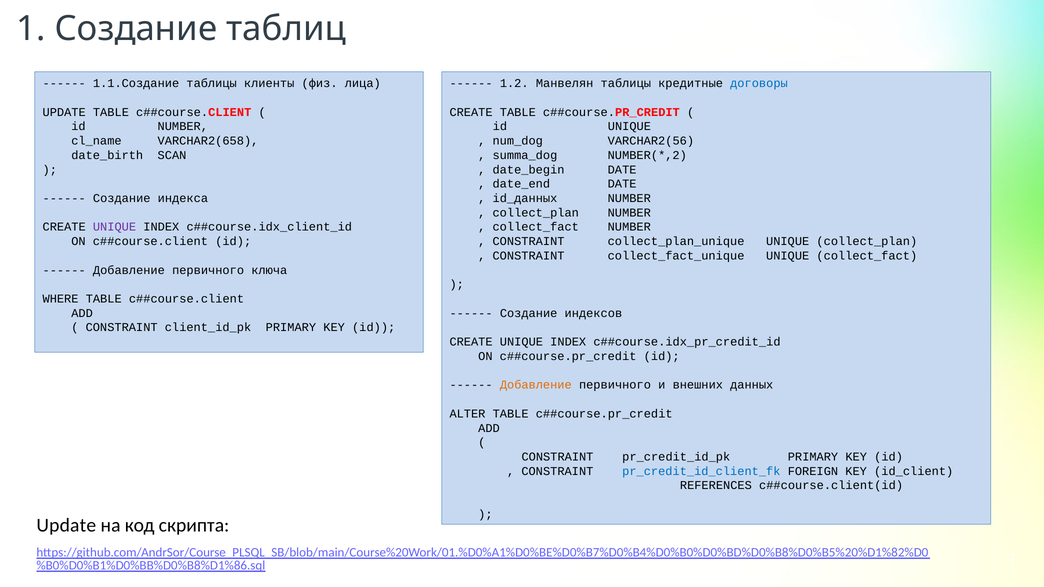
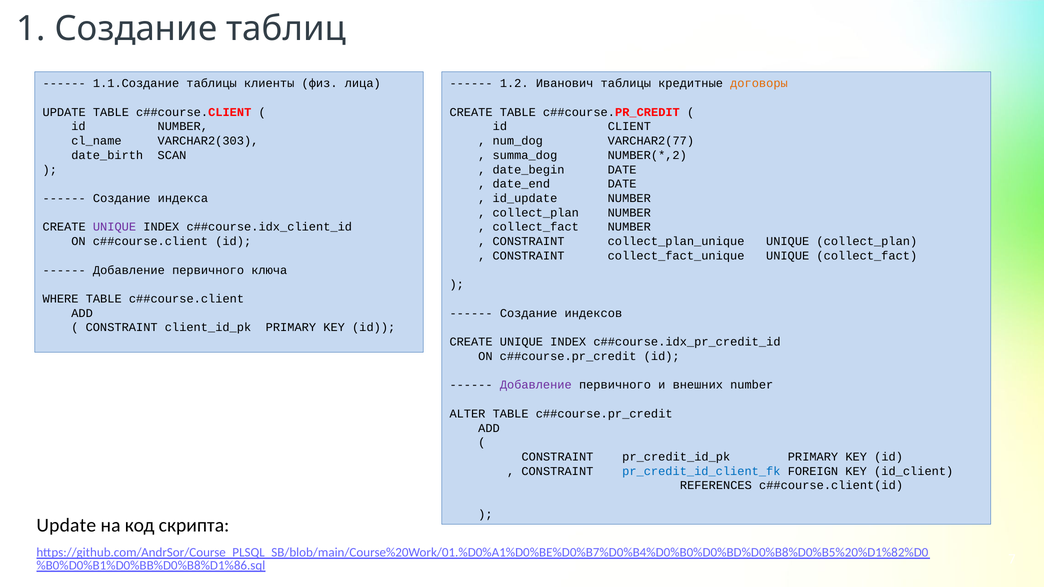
Манвелян: Манвелян -> Иванович (565, 83)
договоры colour: blue -> orange (759, 83)
id UNIQUE: UNIQUE -> CLIENT (629, 127)
VARCHAR2(658: VARCHAR2(658 -> VARCHAR2(303 (208, 141)
VARCHAR2(56: VARCHAR2(56 -> VARCHAR2(77 (651, 141)
id_данных: id_данных -> id_update (525, 198)
Добавление colour: orange -> purple (536, 385)
внешних данных: данных -> number (752, 385)
